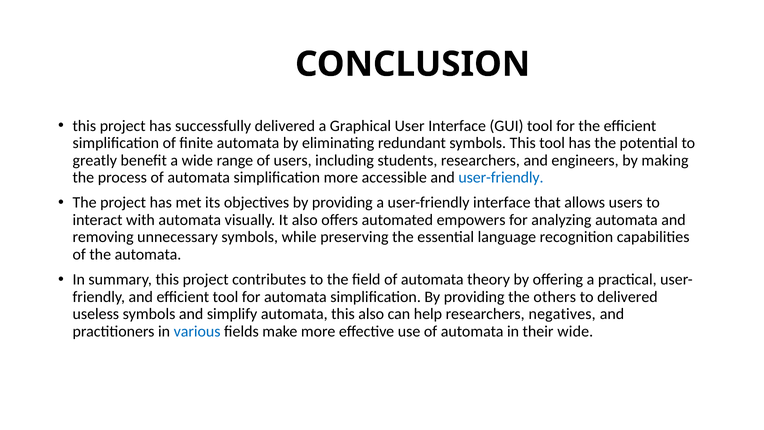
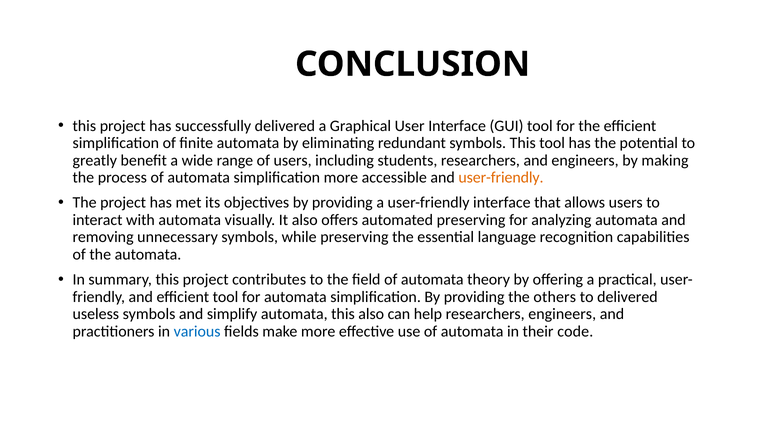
user-friendly colour: blue -> orange (501, 177)
automated empowers: empowers -> preserving (471, 220)
researchers negatives: negatives -> engineers (562, 314)
their wide: wide -> code (575, 331)
